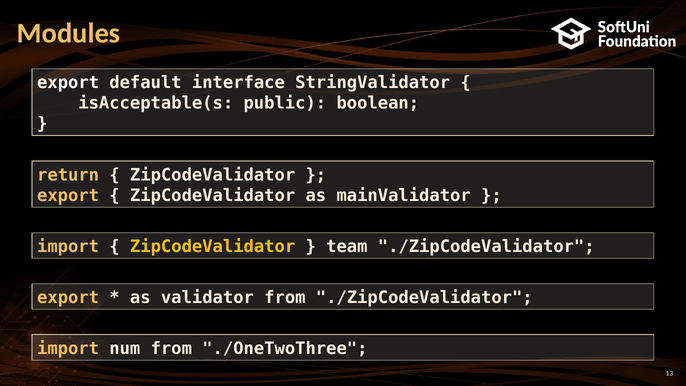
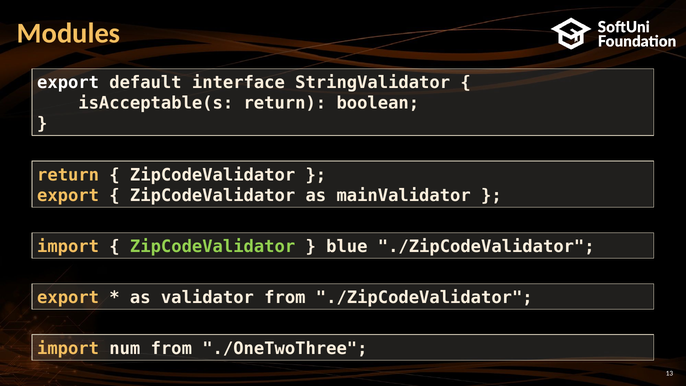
isAcceptable(s public: public -> return (285, 103)
ZipCodeValidator colour: yellow -> light green (213, 247)
team: team -> blue (347, 247)
